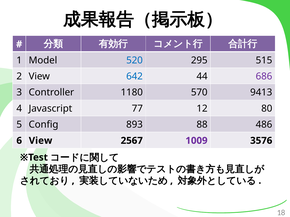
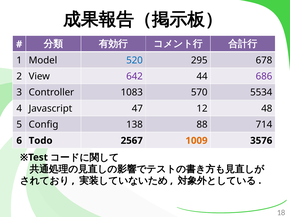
515: 515 -> 678 (264, 60)
642 colour: blue -> purple (134, 76)
1180: 1180 -> 1083 (132, 93)
9413: 9413 -> 5534 (261, 93)
77: 77 -> 47 (137, 109)
80: 80 -> 48 (267, 109)
893: 893 -> 138 (134, 125)
486: 486 -> 714 (264, 125)
6 View: View -> Todo (41, 141)
1009 colour: purple -> orange (196, 141)
